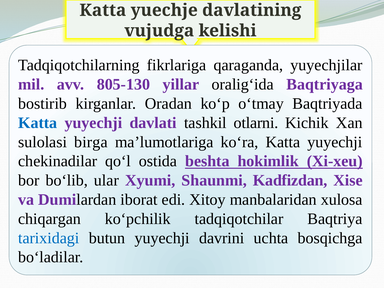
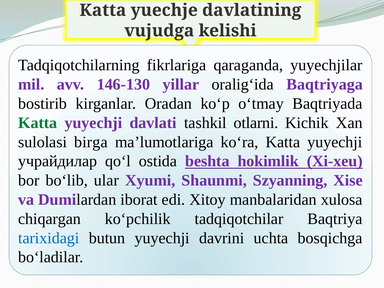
805-130: 805-130 -> 146-130 (123, 84)
Katta colour: blue -> green (38, 123)
chekinadilar: chekinadilar -> учрайдилар (58, 161)
Kadfizdan: Kadfizdan -> Szyanning (290, 180)
